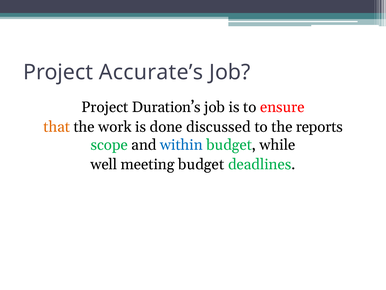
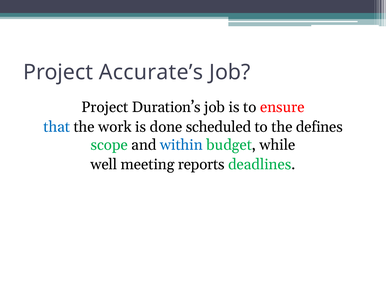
that colour: orange -> blue (57, 127)
discussed: discussed -> scheduled (219, 127)
reports: reports -> defines (319, 127)
meeting budget: budget -> reports (201, 164)
